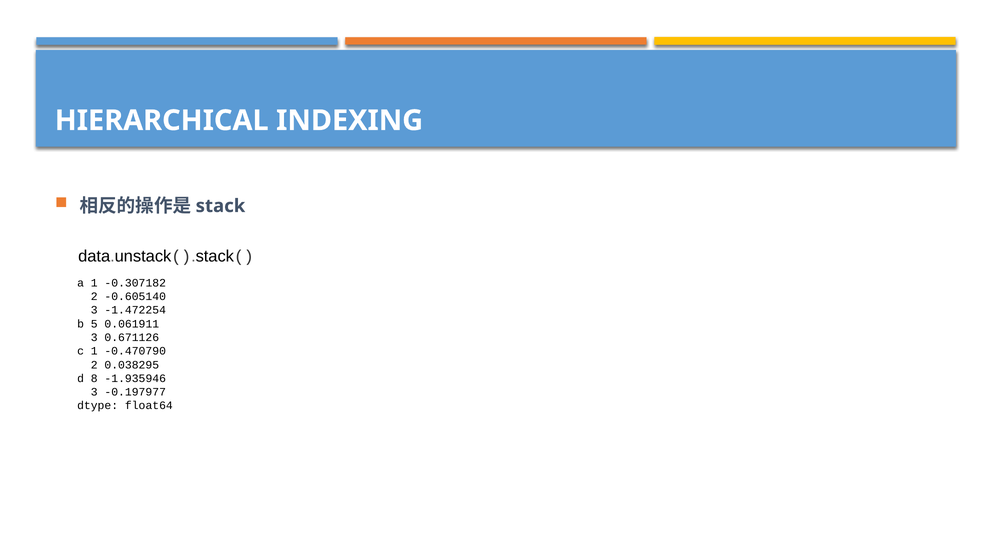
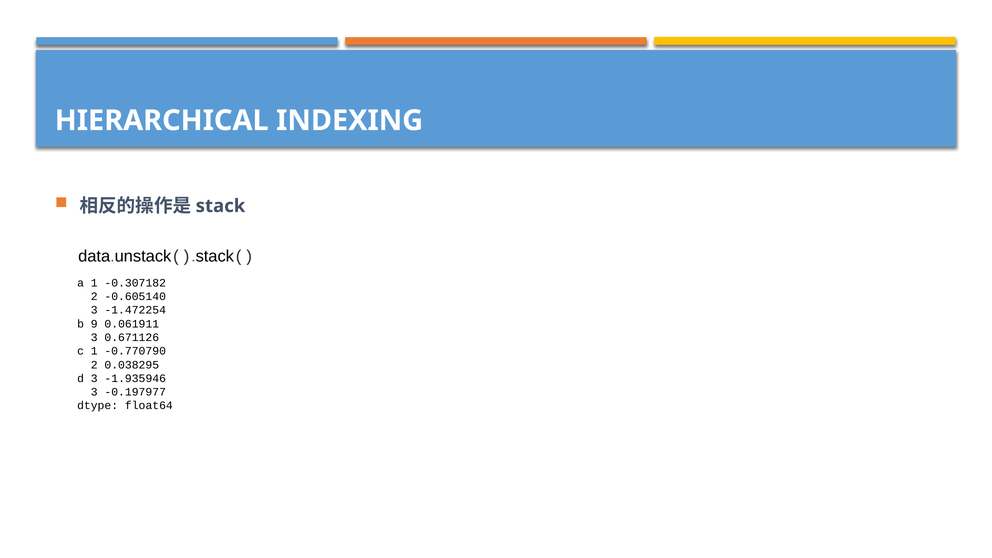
5: 5 -> 9 (94, 324)
-0.470790: -0.470790 -> -0.770790 (135, 351)
d 8: 8 -> 3 (94, 378)
